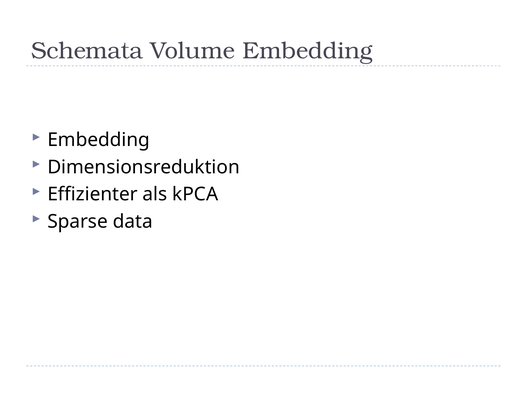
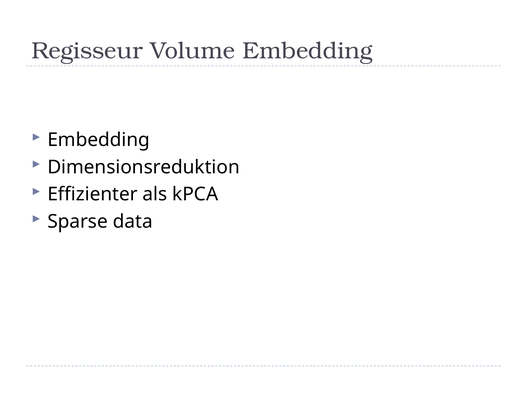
Schemata: Schemata -> Regisseur (87, 51)
